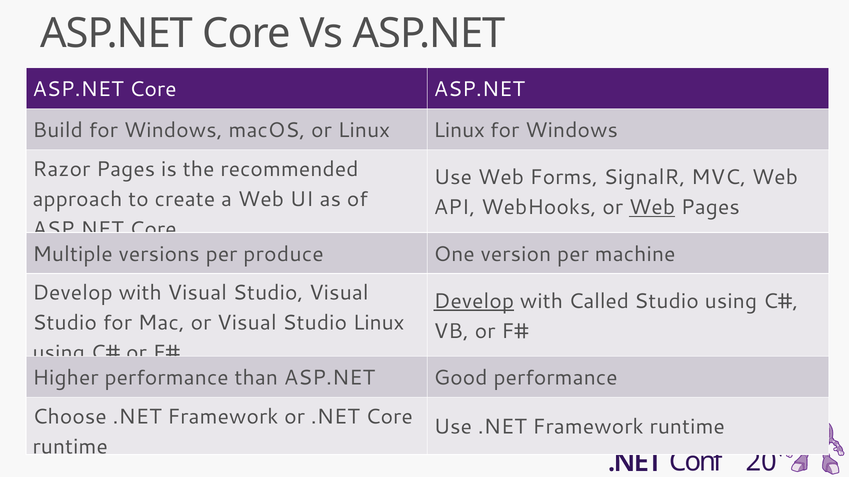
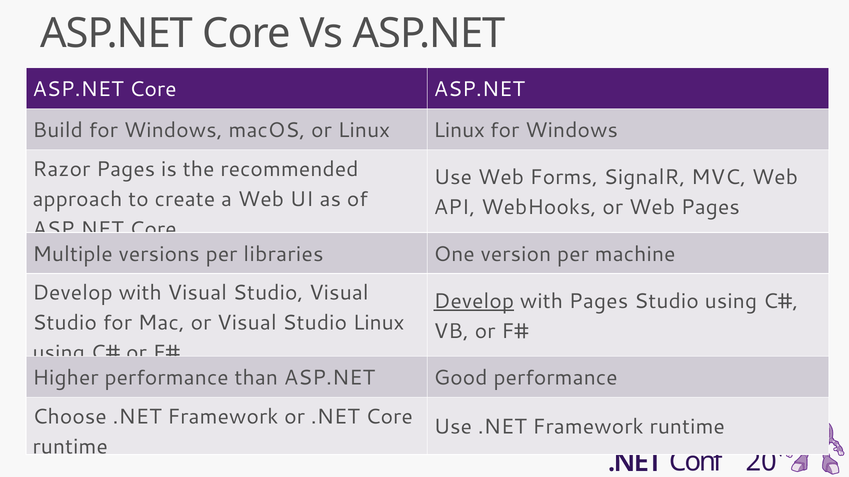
Web underline: present -> none (652, 208)
produce: produce -> libraries (283, 254)
with Called: Called -> Pages (599, 301)
